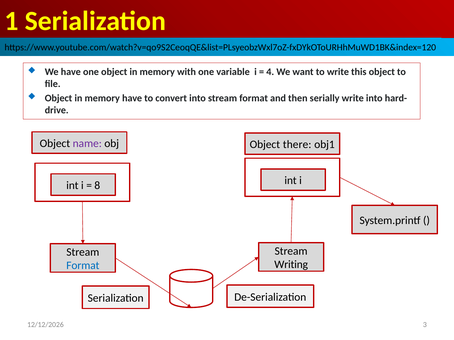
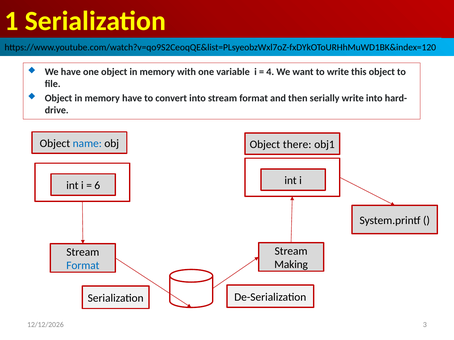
name colour: purple -> blue (87, 144)
8: 8 -> 6 (97, 186)
Writing: Writing -> Making (291, 265)
